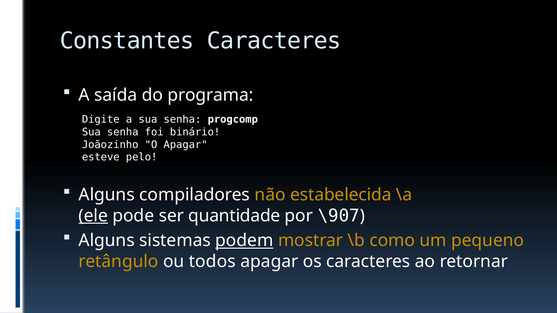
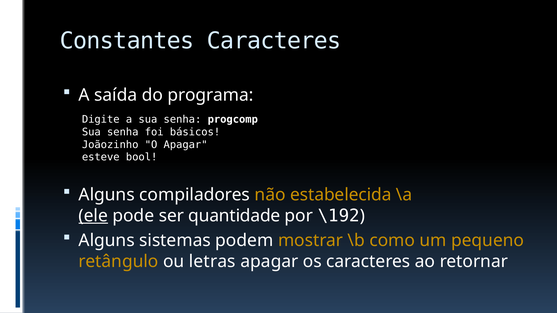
binário: binário -> básicos (195, 132)
pelo: pelo -> bool (142, 157)
\907: \907 -> \192 (339, 216)
podem underline: present -> none (244, 241)
todos: todos -> letras (212, 262)
